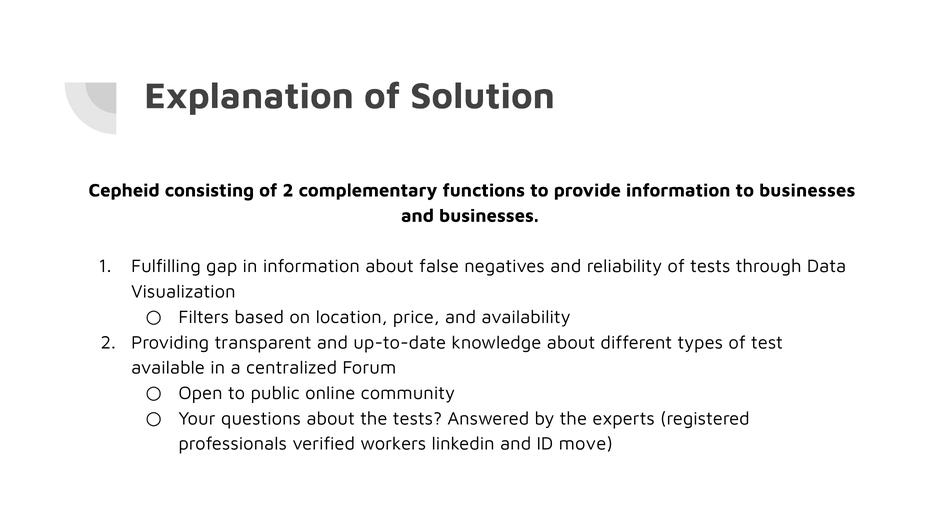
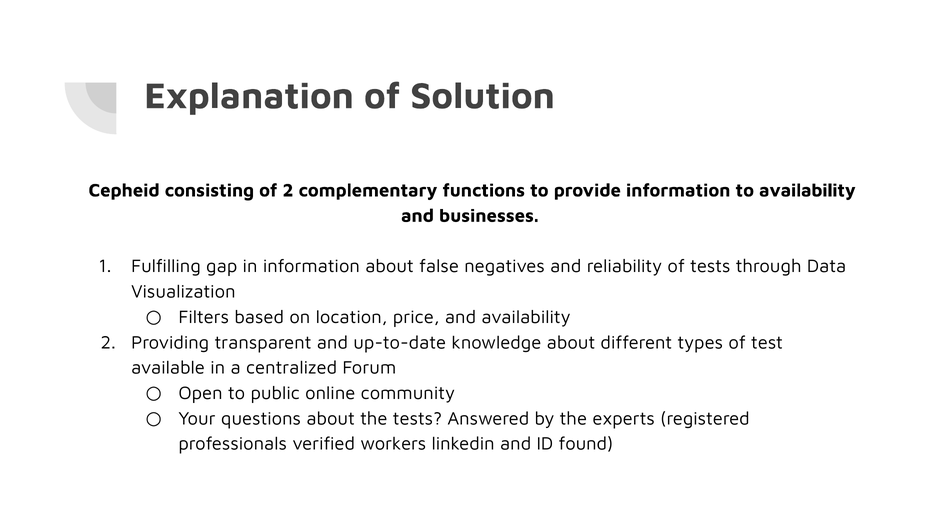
to businesses: businesses -> availability (807, 190)
move: move -> found (586, 444)
